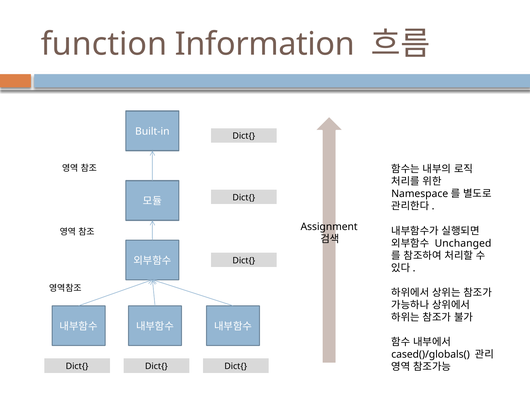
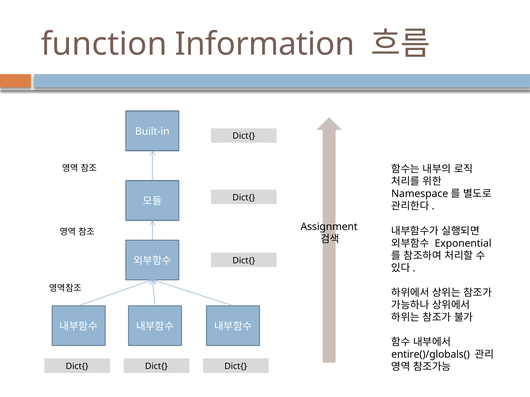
Unchanged: Unchanged -> Exponential (463, 244)
cased()/globals(: cased()/globals( -> entire()/globals( (431, 355)
